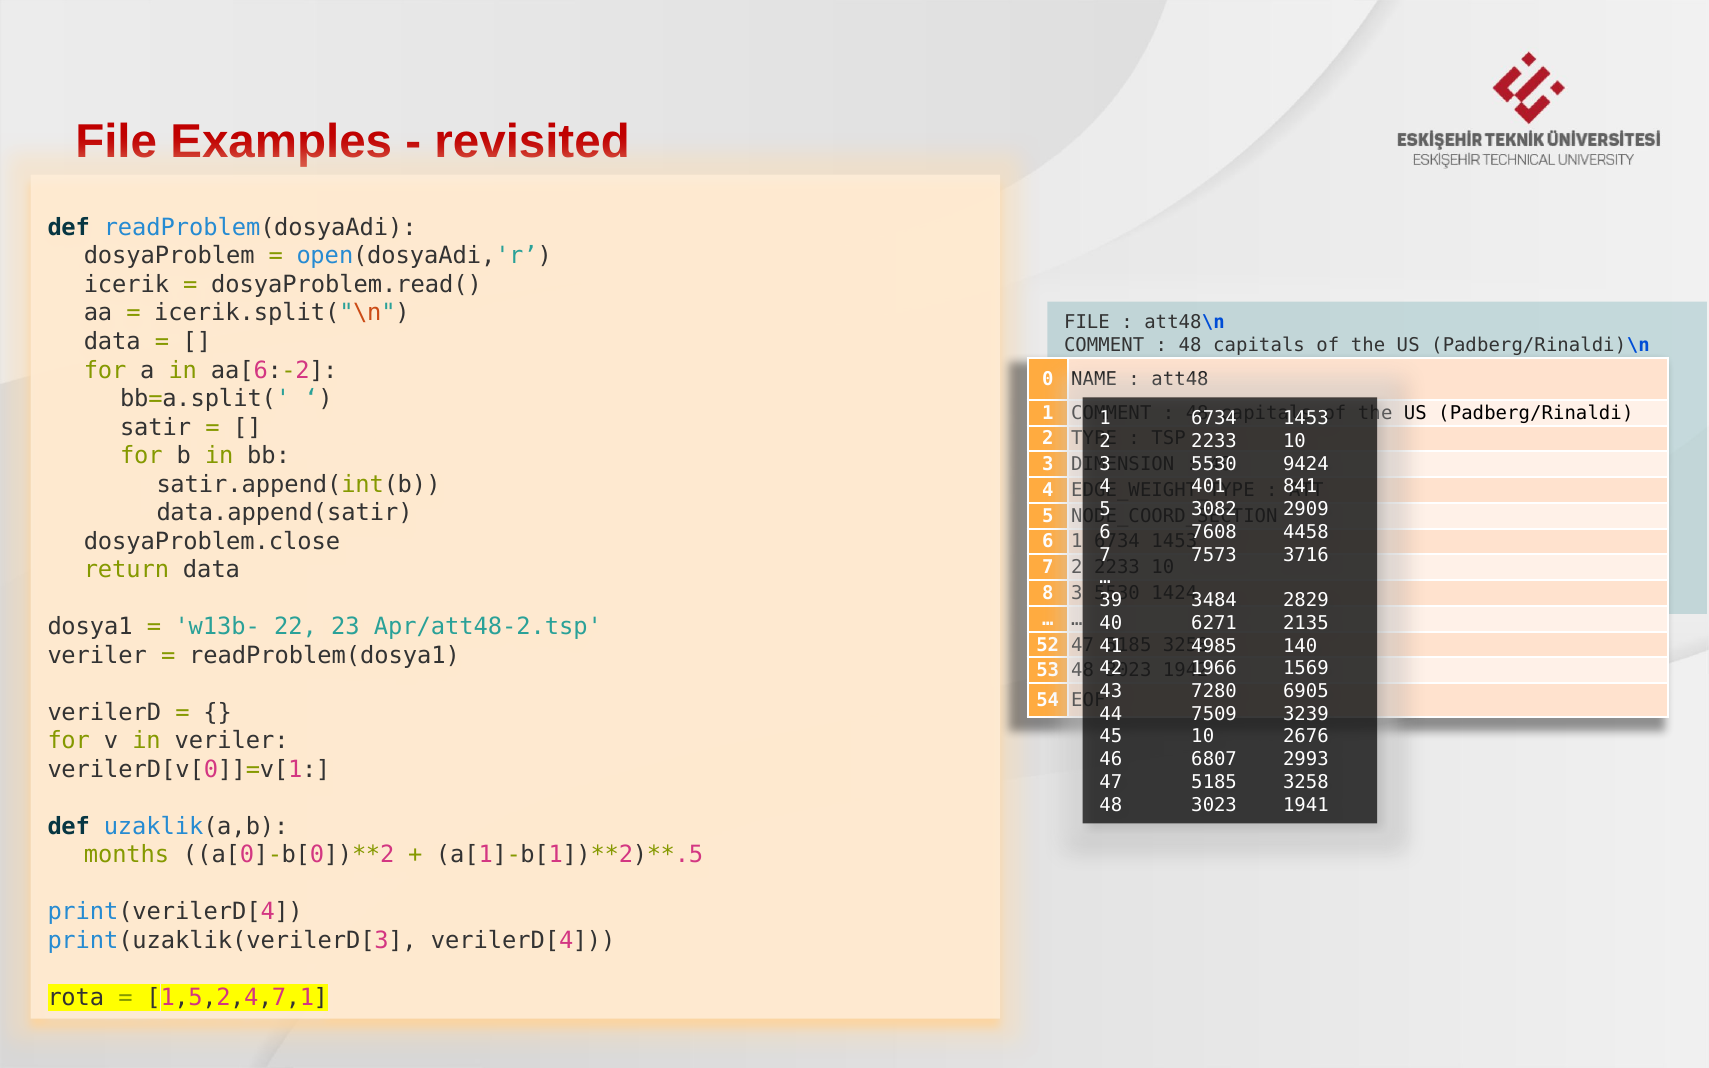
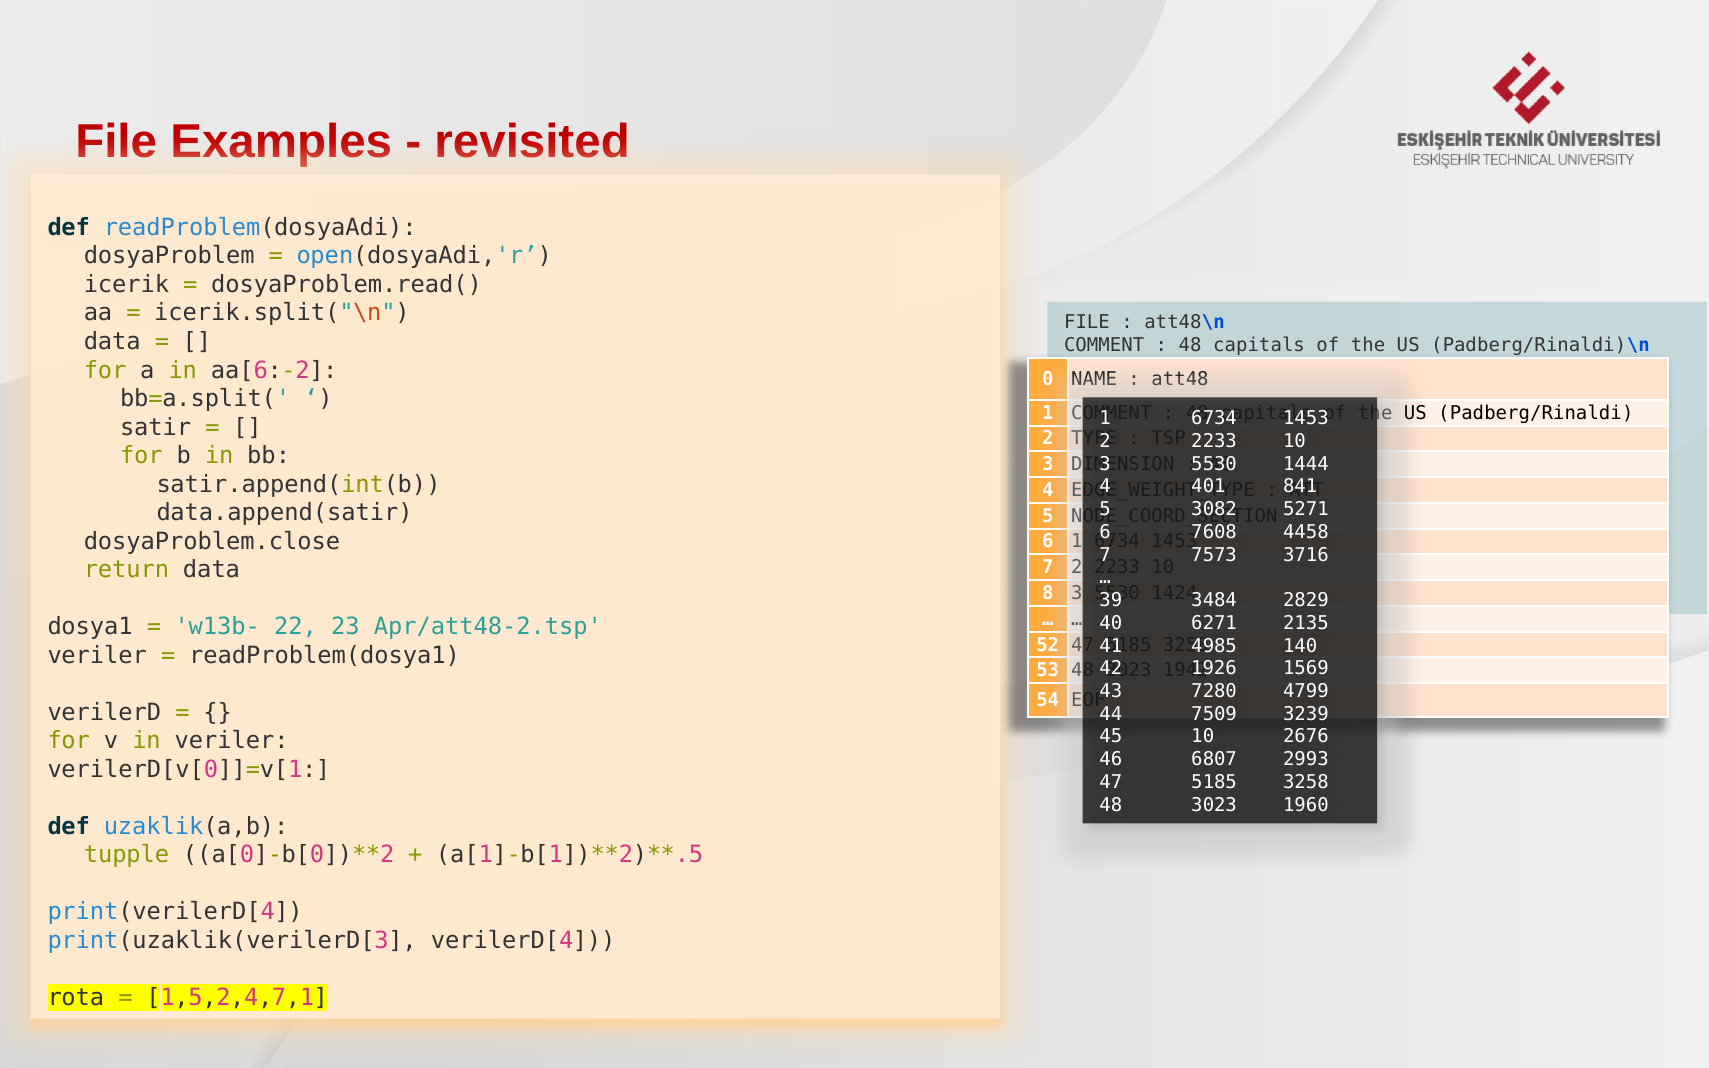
9424: 9424 -> 1444 (1306, 464)
2909: 2909 -> 5271 (1306, 509)
1966: 1966 -> 1926 (1214, 669)
6905: 6905 -> 4799 (1306, 691)
1941: 1941 -> 1960 (1306, 805)
months: months -> tupple (127, 855)
